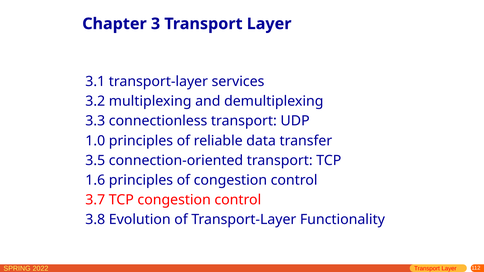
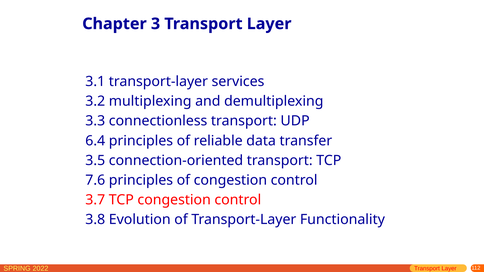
1.0: 1.0 -> 6.4 (95, 141)
1.6: 1.6 -> 7.6 (95, 180)
